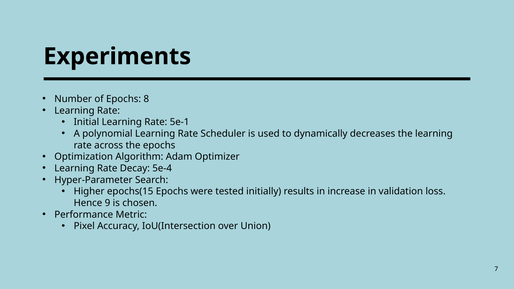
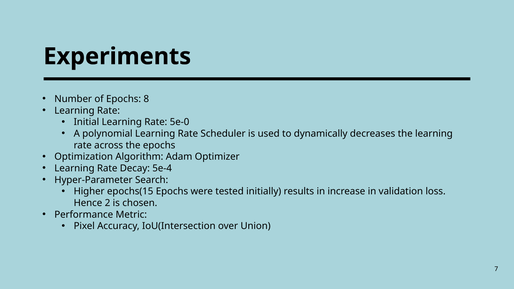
5e-1: 5e-1 -> 5e-0 (180, 122)
9: 9 -> 2 (108, 203)
